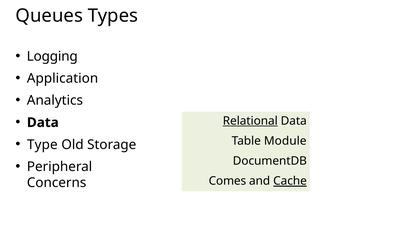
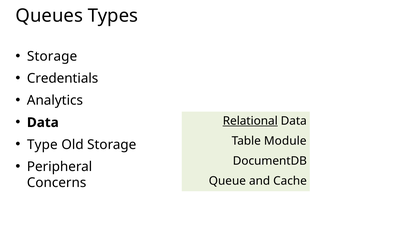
Logging: Logging -> Storage (52, 57)
Application: Application -> Credentials (63, 79)
Comes: Comes -> Queue (227, 181)
Cache underline: present -> none (290, 181)
